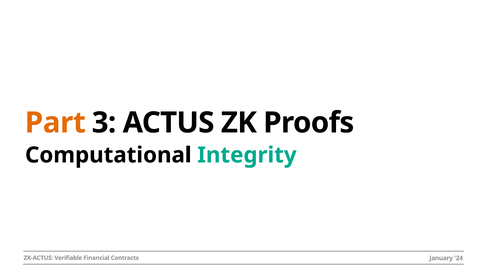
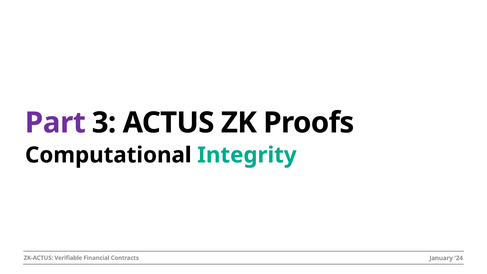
Part colour: orange -> purple (55, 123)
